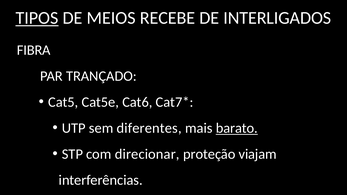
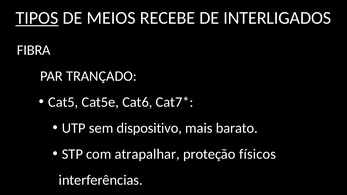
diferentes: diferentes -> dispositivo (149, 128)
barato underline: present -> none (237, 128)
direcionar: direcionar -> atrapalhar (147, 154)
viajam: viajam -> físicos (257, 154)
